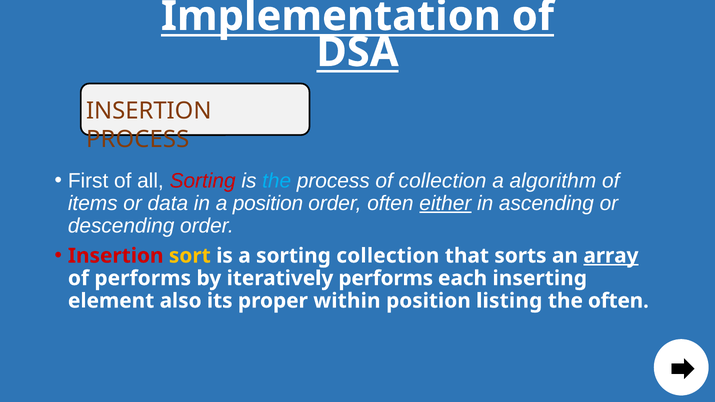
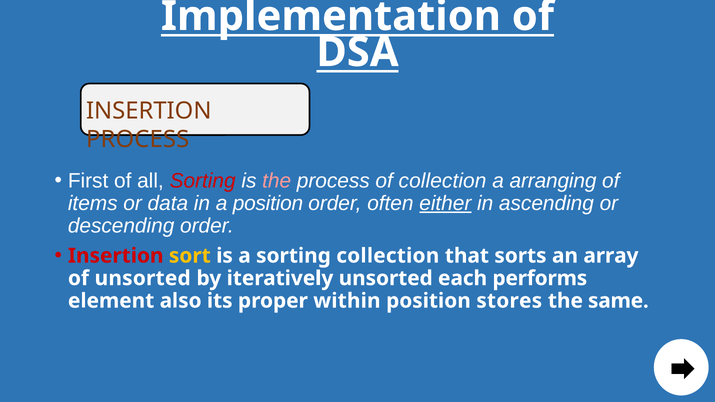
the colour: light blue -> pink (277, 181)
algorithm: algorithm -> arranging (553, 181)
array underline: present -> none (611, 256)
of performs: performs -> unsorted (143, 278)
iteratively performs: performs -> unsorted (386, 278)
inserting: inserting -> performs (540, 278)
listing: listing -> stores (509, 301)
the often: often -> same (618, 301)
